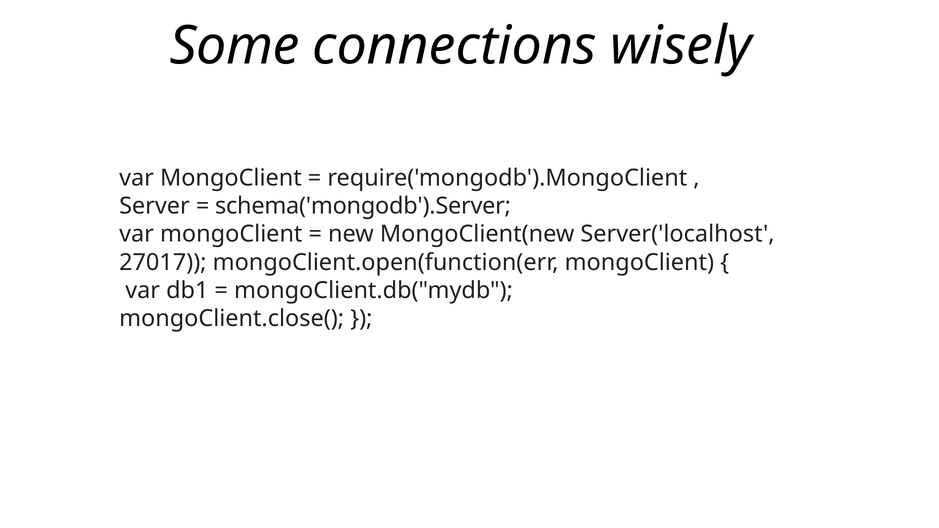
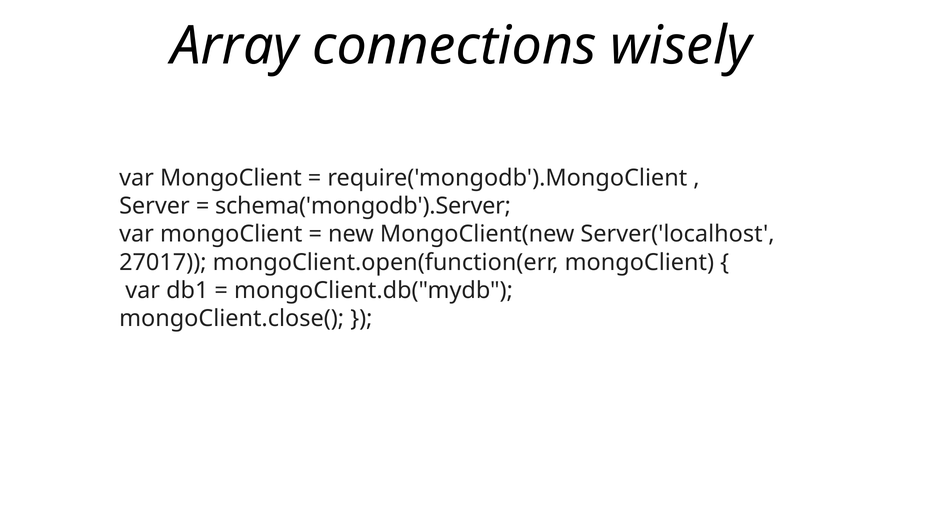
Some: Some -> Array (235, 46)
